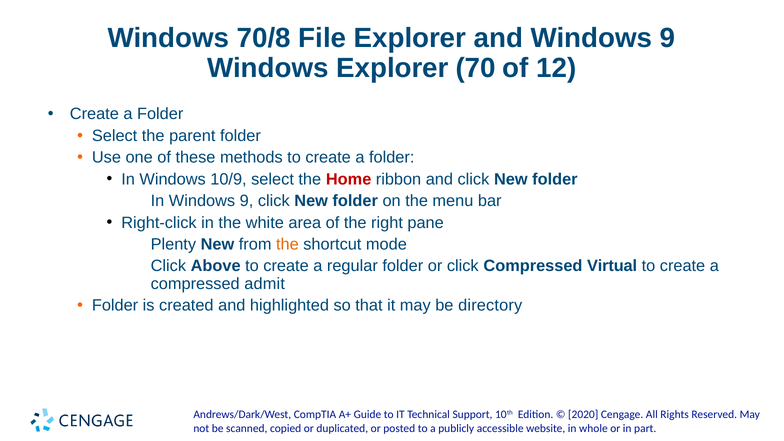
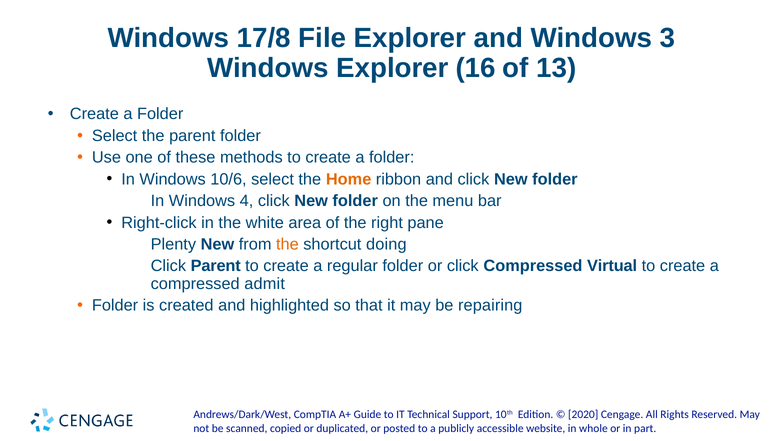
70/8: 70/8 -> 17/8 (264, 38)
and Windows 9: 9 -> 3 (667, 38)
70: 70 -> 16 (476, 68)
12: 12 -> 13 (556, 68)
10/9: 10/9 -> 10/6 (228, 179)
Home colour: red -> orange (349, 179)
In Windows 9: 9 -> 4 (247, 201)
mode: mode -> doing (386, 244)
Click Above: Above -> Parent (216, 266)
directory: directory -> repairing (490, 305)
